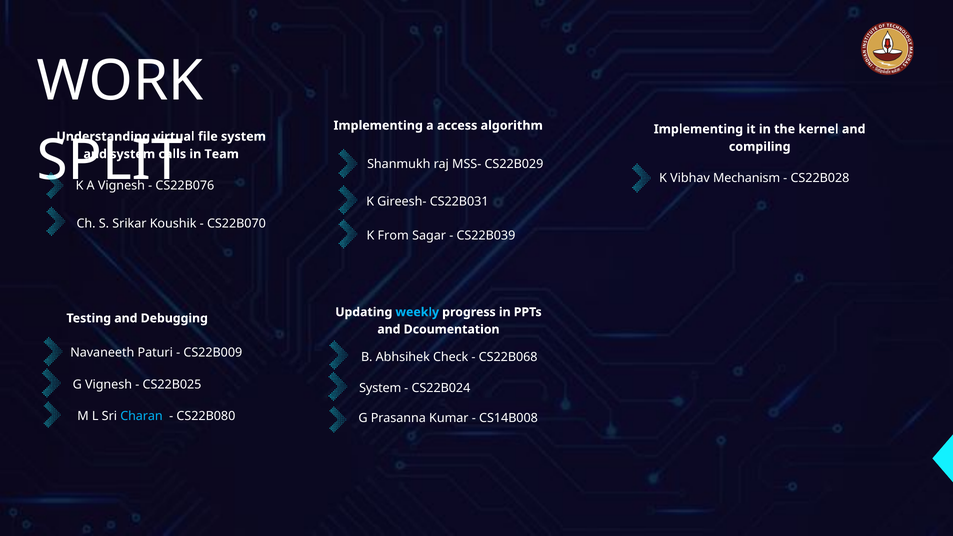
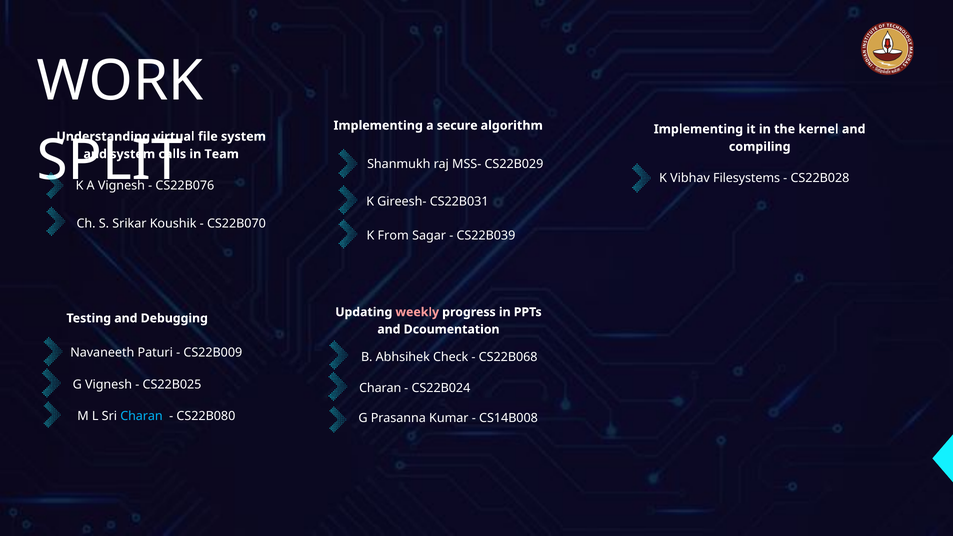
access: access -> secure (457, 126)
Mechanism: Mechanism -> Filesystems (747, 178)
weekly colour: light blue -> pink (417, 312)
System: System -> Charan (380, 388)
